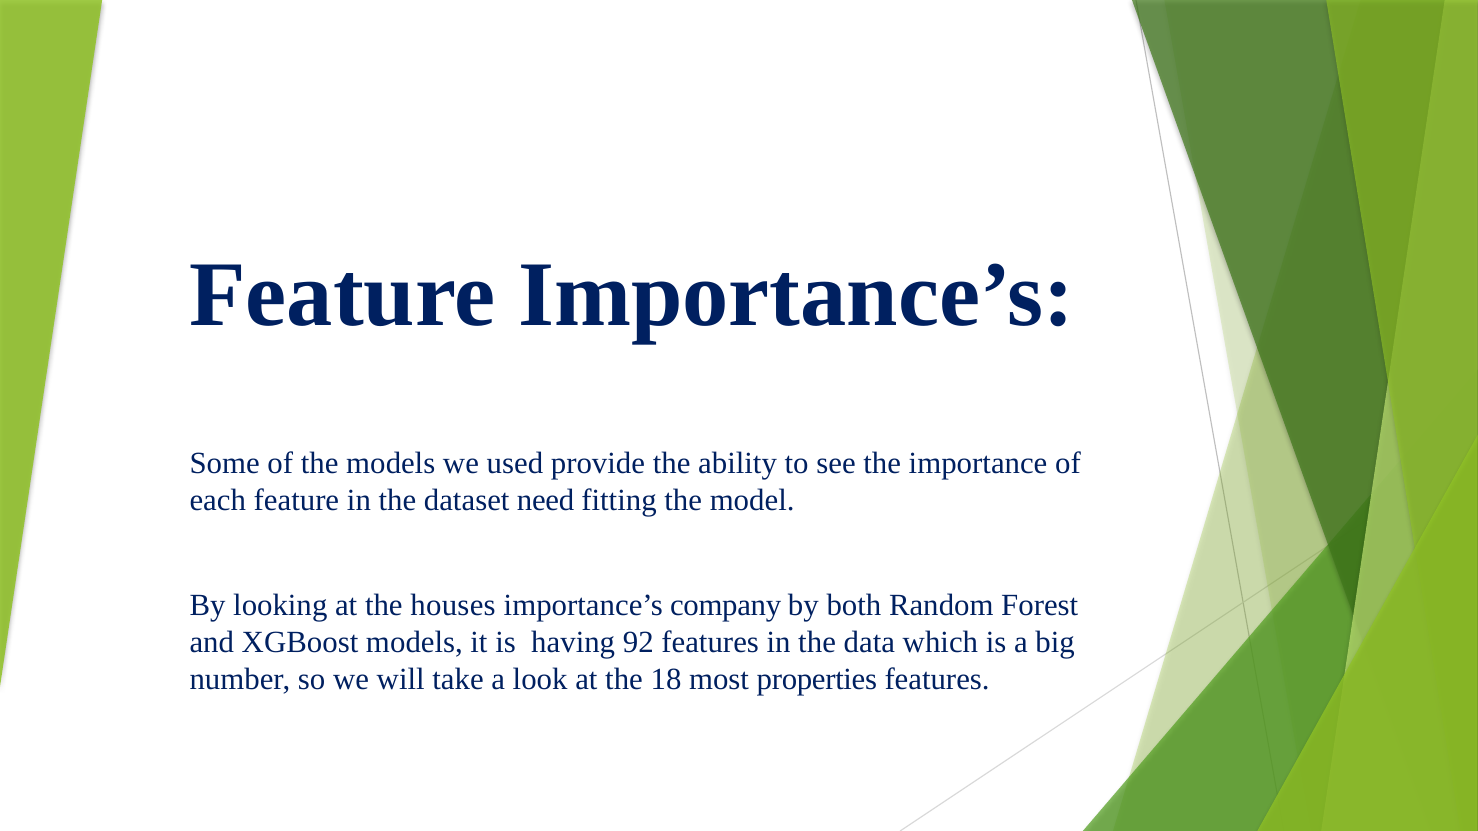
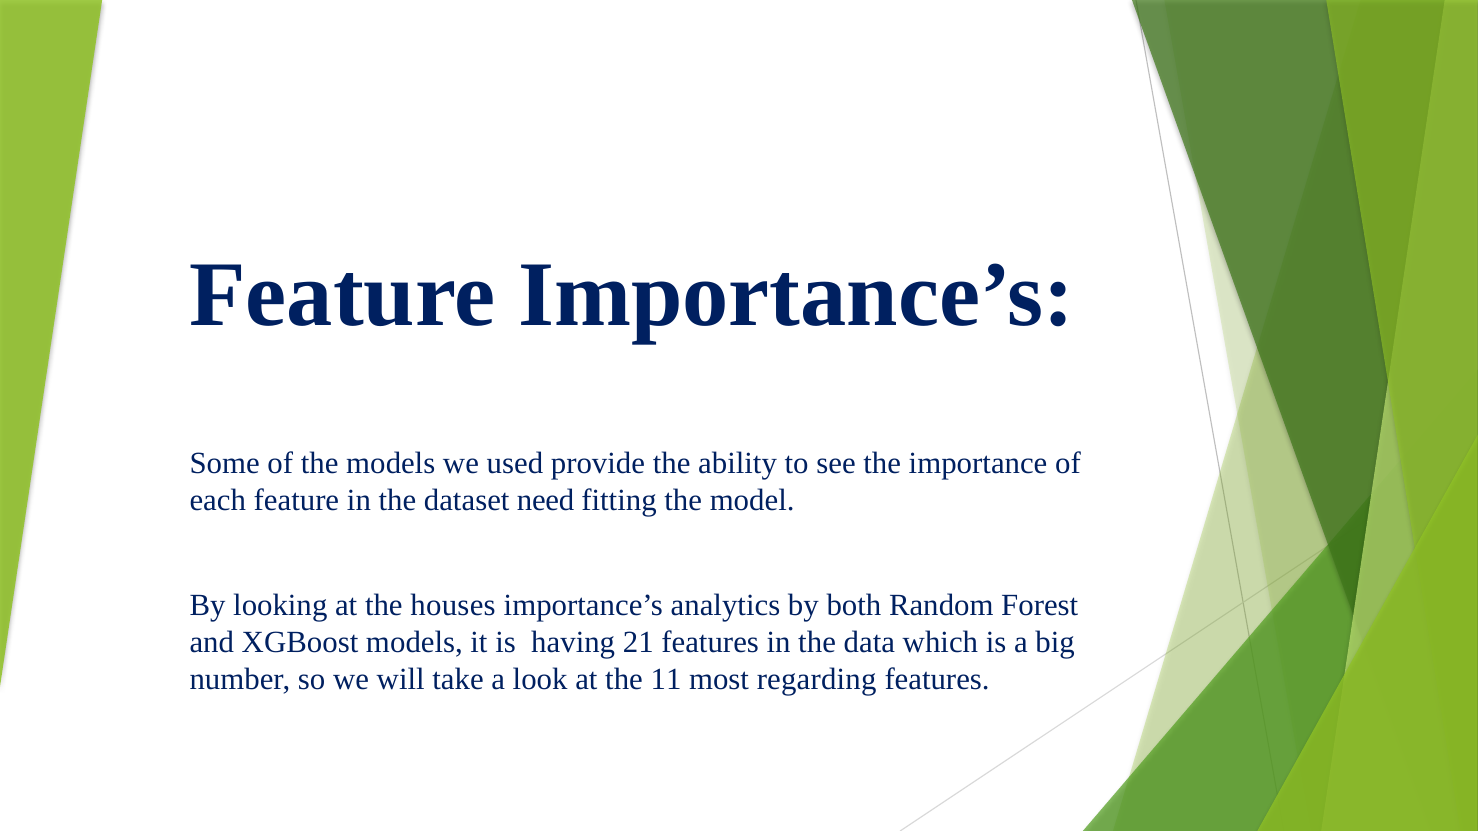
company: company -> analytics (725, 606)
92: 92 -> 21 (638, 643)
18: 18 -> 11 (666, 680)
properties: properties -> regarding (817, 680)
